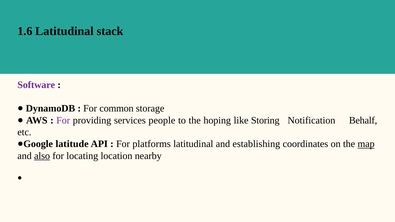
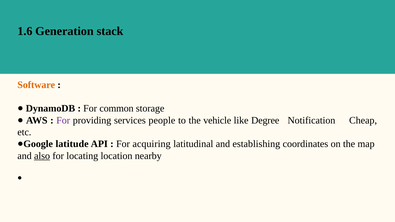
1.6 Latitudinal: Latitudinal -> Generation (64, 31)
Software colour: purple -> orange (36, 85)
hoping: hoping -> vehicle (217, 120)
Storing: Storing -> Degree (265, 120)
Behalf: Behalf -> Cheap (363, 120)
platforms: platforms -> acquiring (152, 144)
map underline: present -> none (366, 144)
